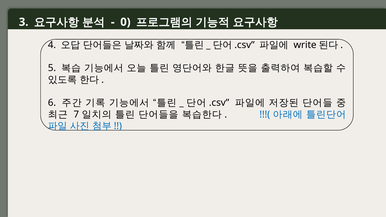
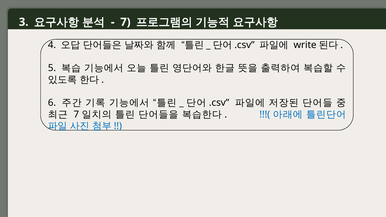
0: 0 -> 7 (125, 22)
